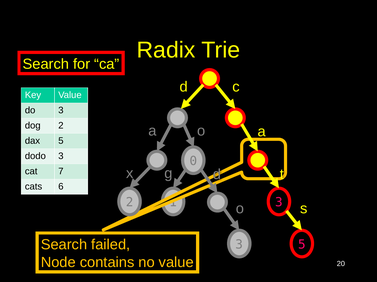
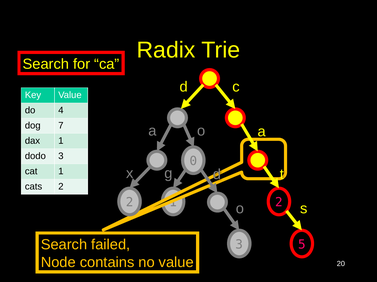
do 3: 3 -> 4 (61, 110)
dog 2: 2 -> 7 (61, 126)
dax 5: 5 -> 1 (61, 141)
cat 7: 7 -> 1 (61, 172)
cats 6: 6 -> 2 (61, 187)
o 3: 3 -> 2 (279, 203)
